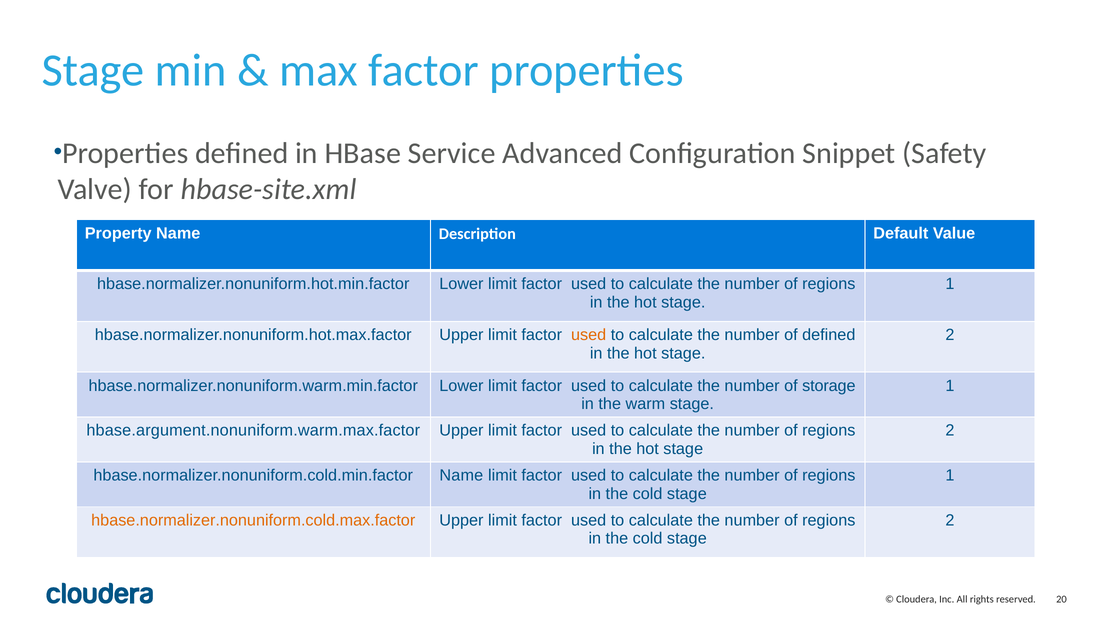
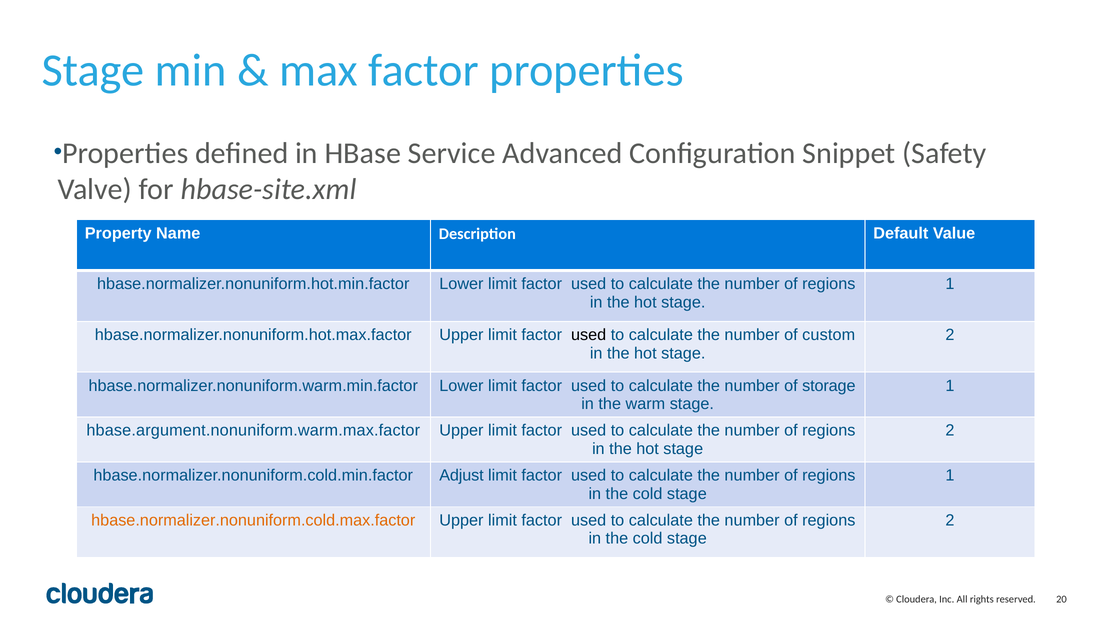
used colour: orange -> black (589, 335)
of defined: defined -> custom (829, 335)
hbase.normalizer.nonuniform.cold.min.factor Name: Name -> Adjust (461, 475)
